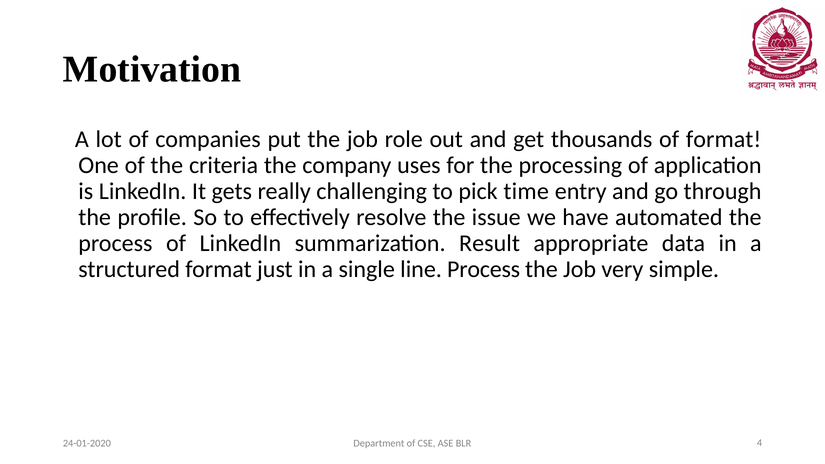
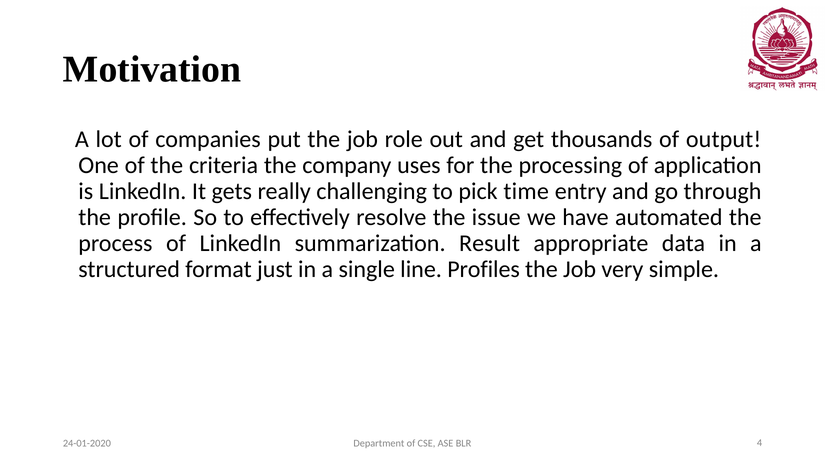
of format: format -> output (724, 139)
line Process: Process -> Profiles (484, 269)
